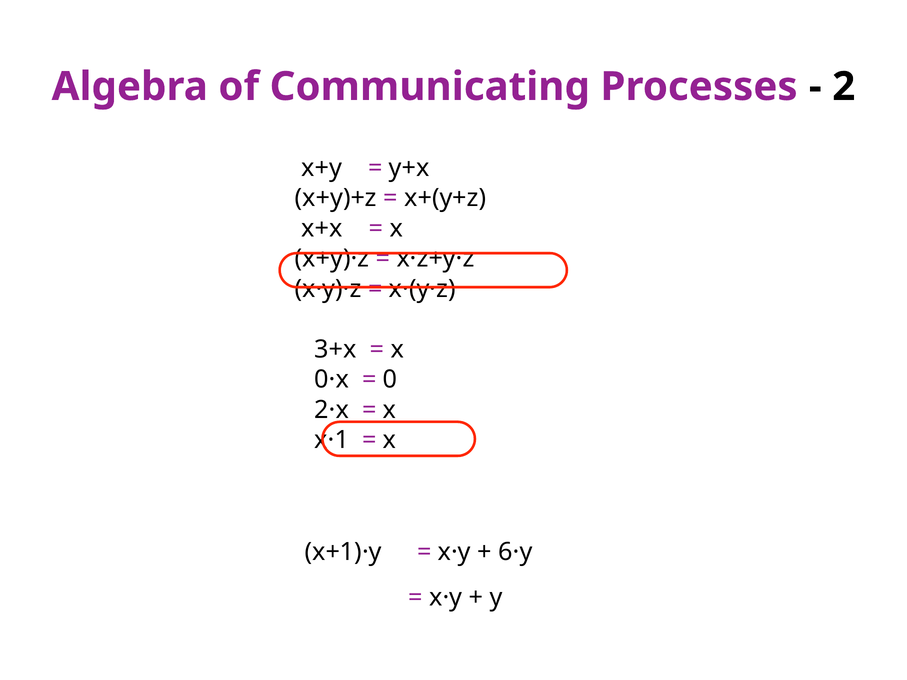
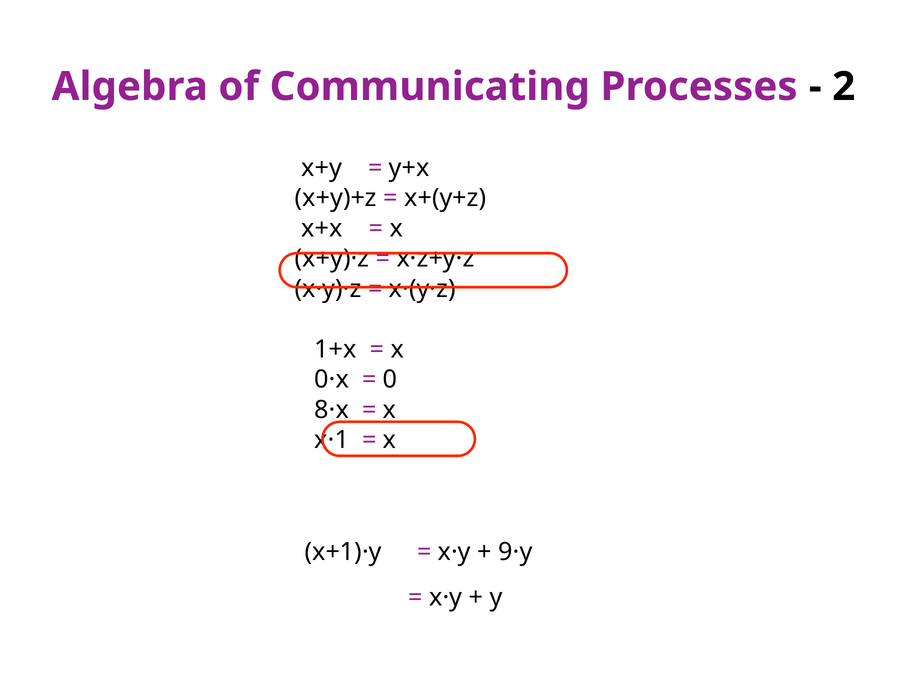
3+x: 3+x -> 1+x (336, 349)
2·x: 2·x -> 8·x (332, 410)
6·y: 6·y -> 9·y (515, 552)
